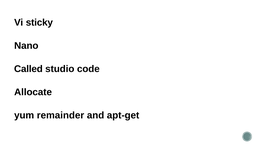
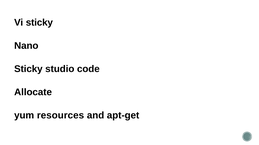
Called: Called -> Sticky (28, 69)
remainder: remainder -> resources (60, 116)
